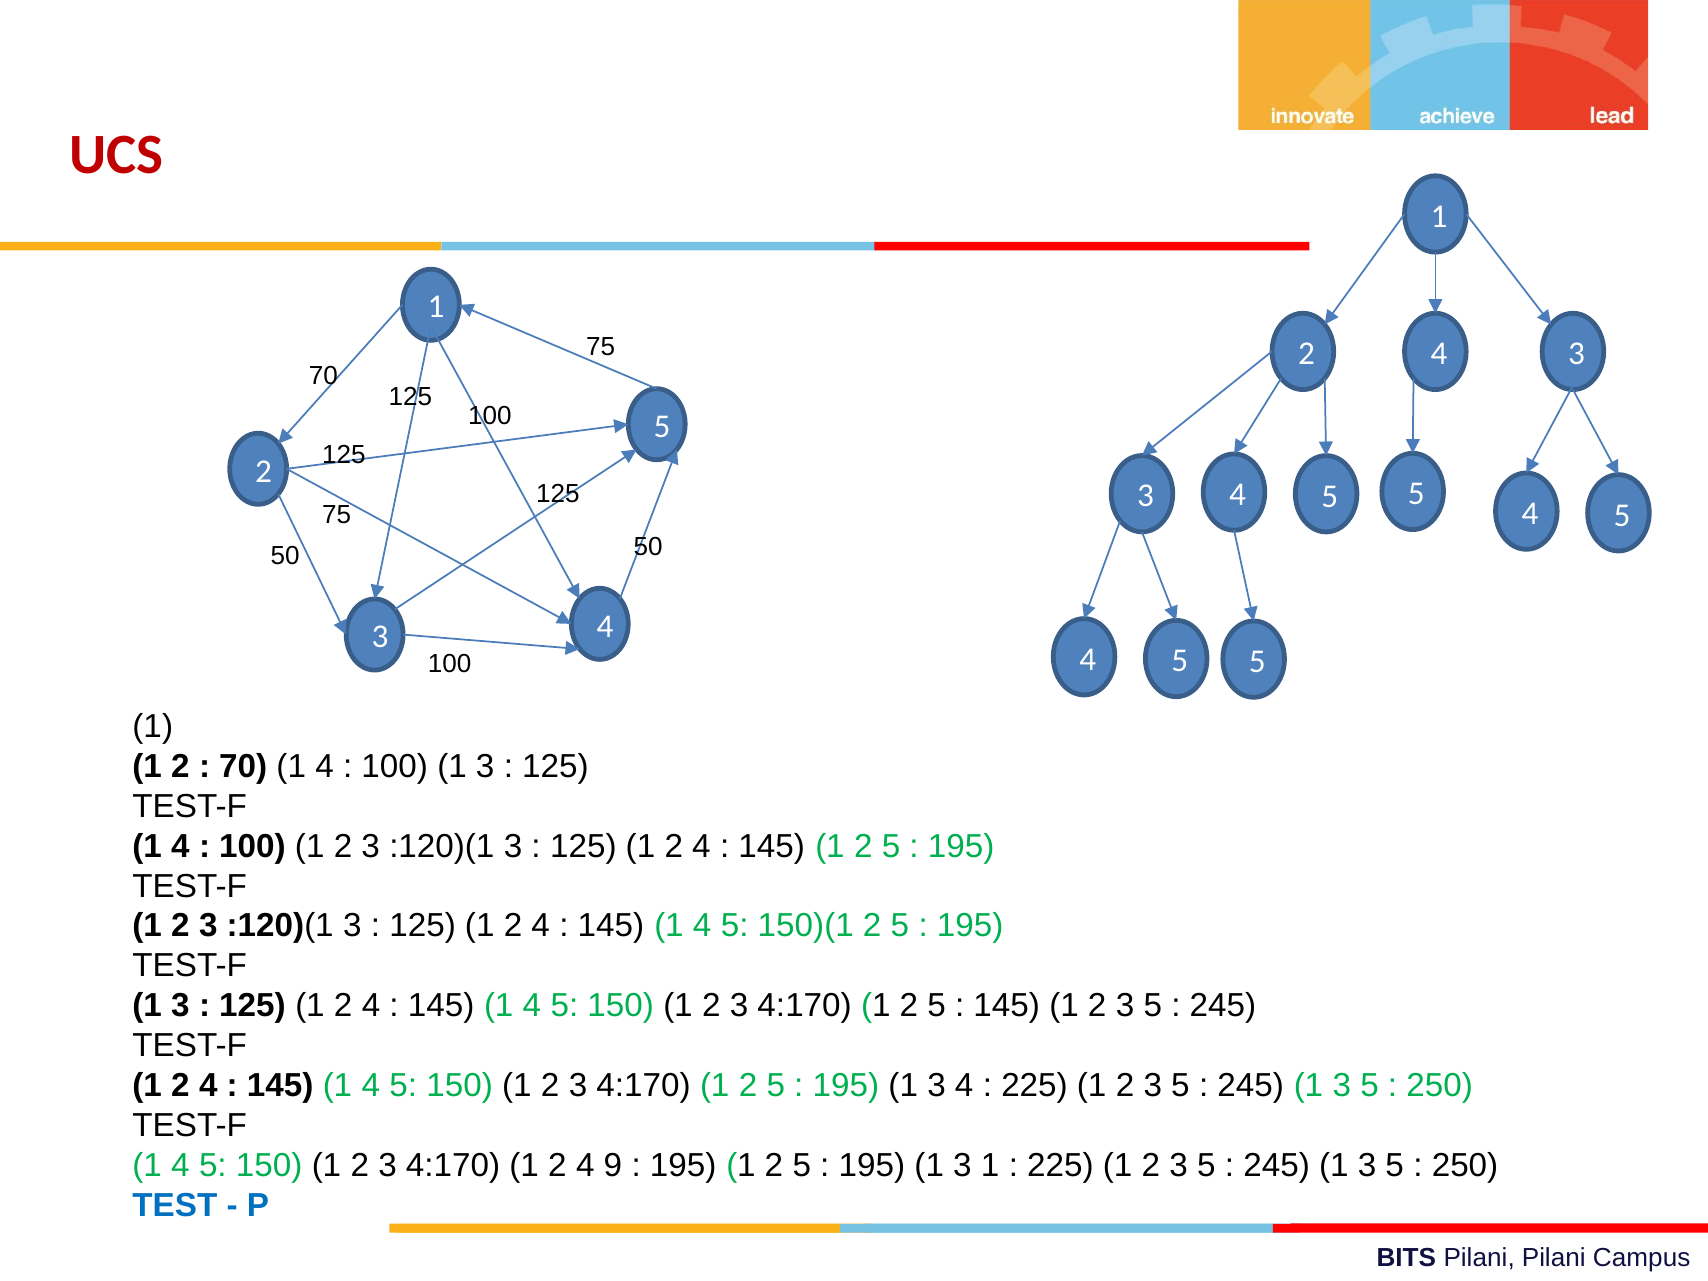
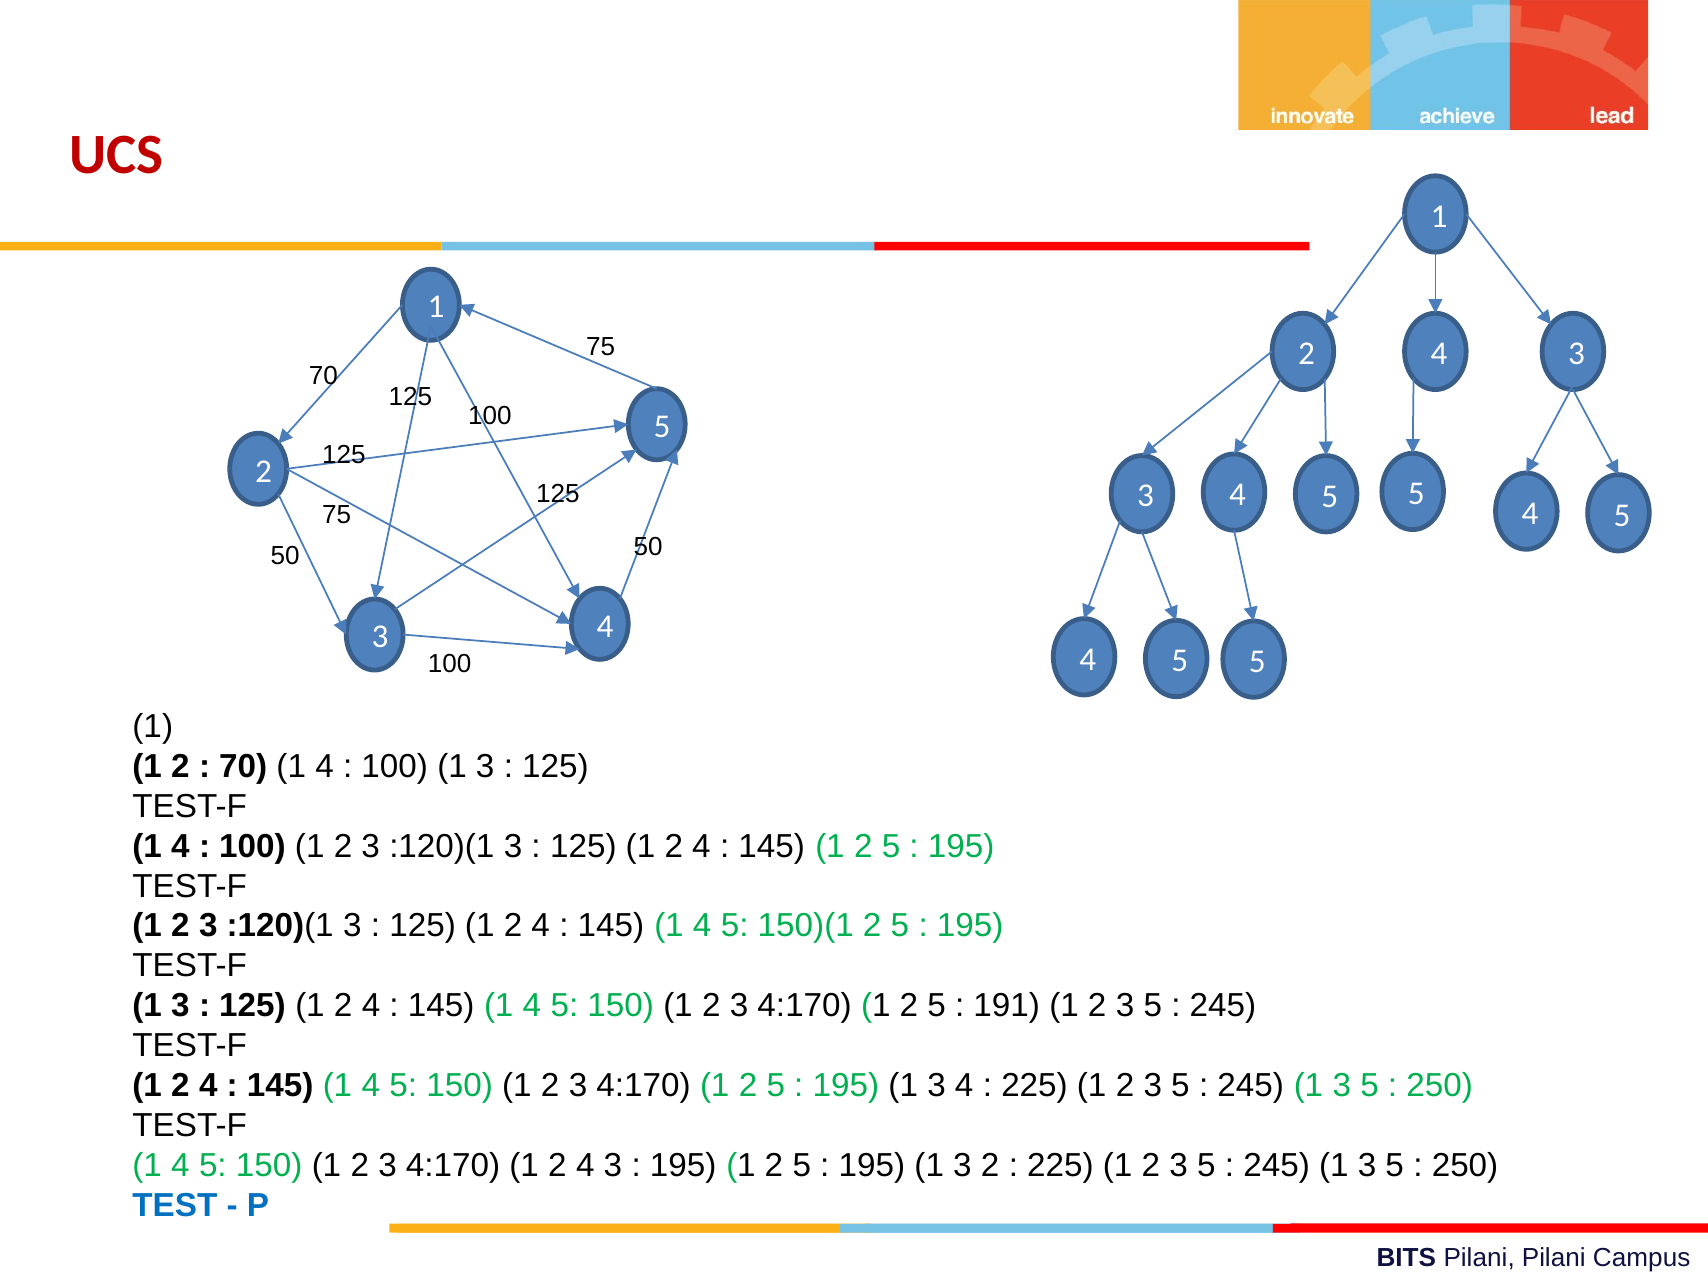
145: 145 -> 191 (1007, 1006)
9: 9 -> 3 (613, 1165)
3 1: 1 -> 2 (990, 1165)
